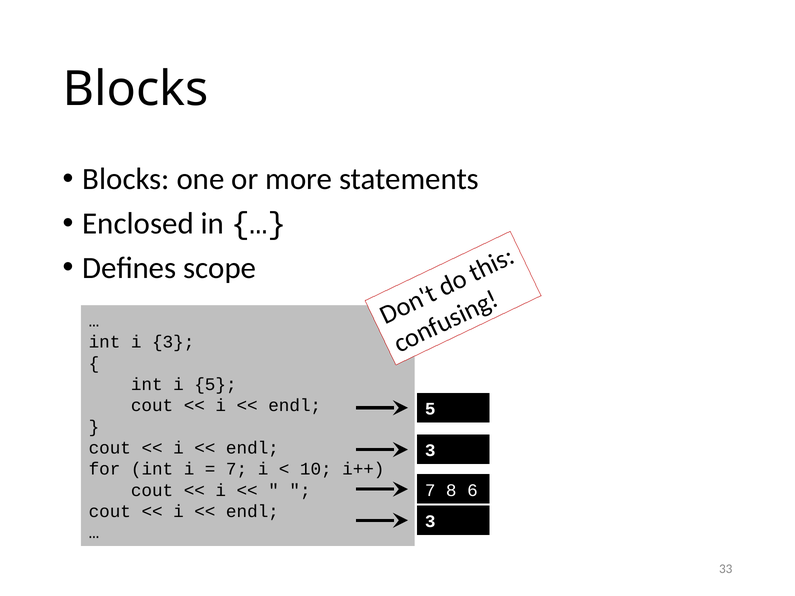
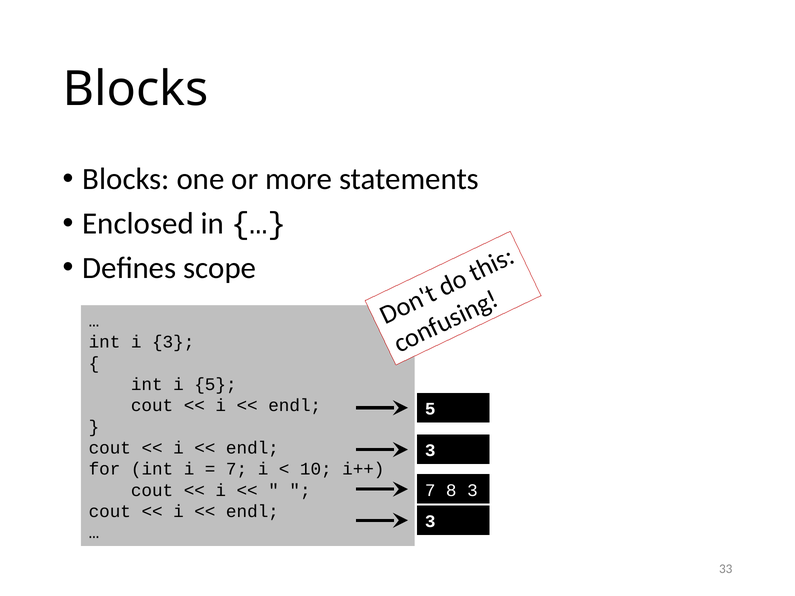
8 6: 6 -> 3 (472, 490)
